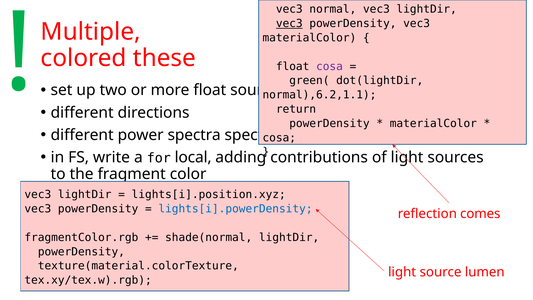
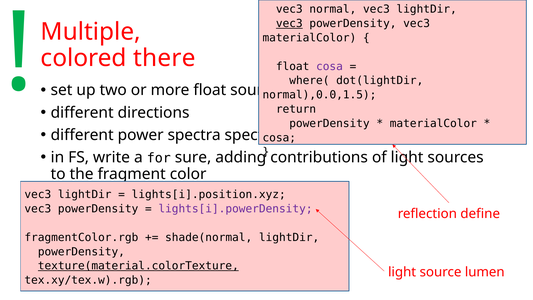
these: these -> there (164, 58)
green(: green( -> where( (309, 81)
normal),6.2,1.1: normal),6.2,1.1 -> normal),0.0,1.5 (319, 95)
local: local -> sure (193, 157)
lights[i].powerDensity colour: blue -> purple (235, 209)
comes: comes -> define (480, 214)
texture(material.colorTexture underline: none -> present (138, 266)
